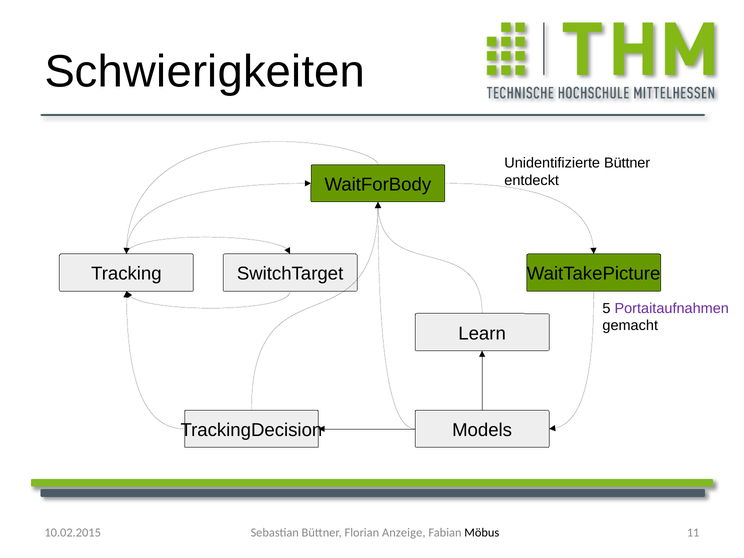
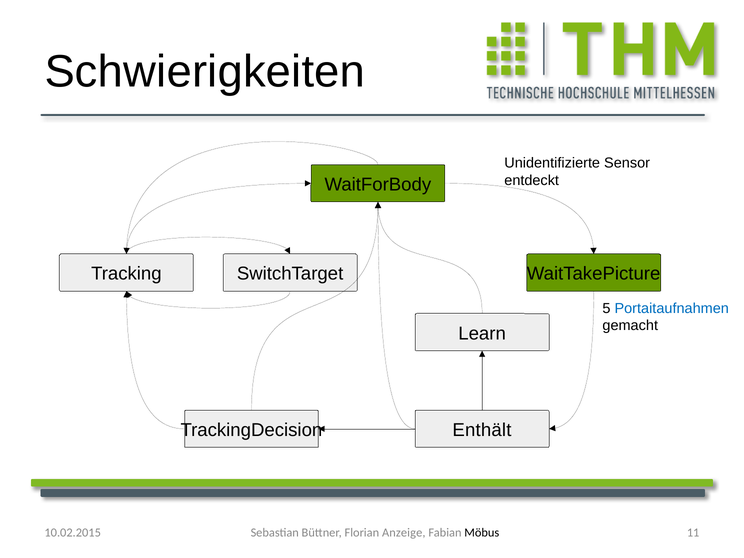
Unidentifizierte Büttner: Büttner -> Sensor (627, 163)
Portaitaufnahmen colour: purple -> blue (672, 308)
Models: Models -> Enthält (482, 430)
